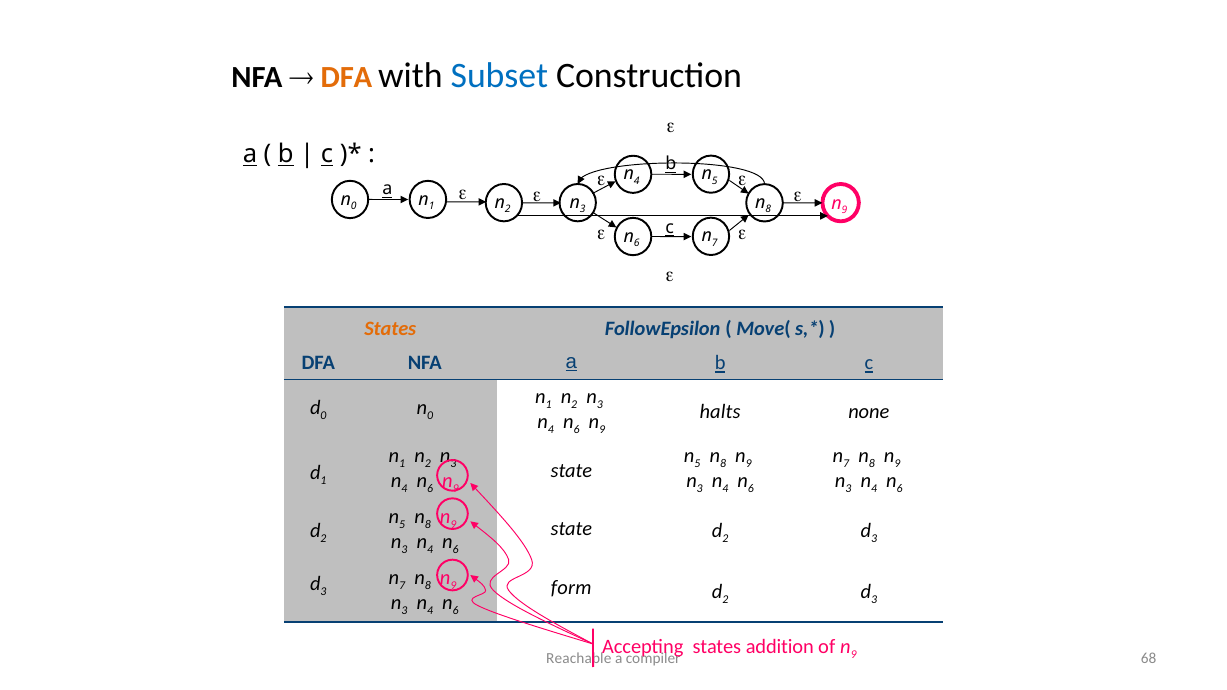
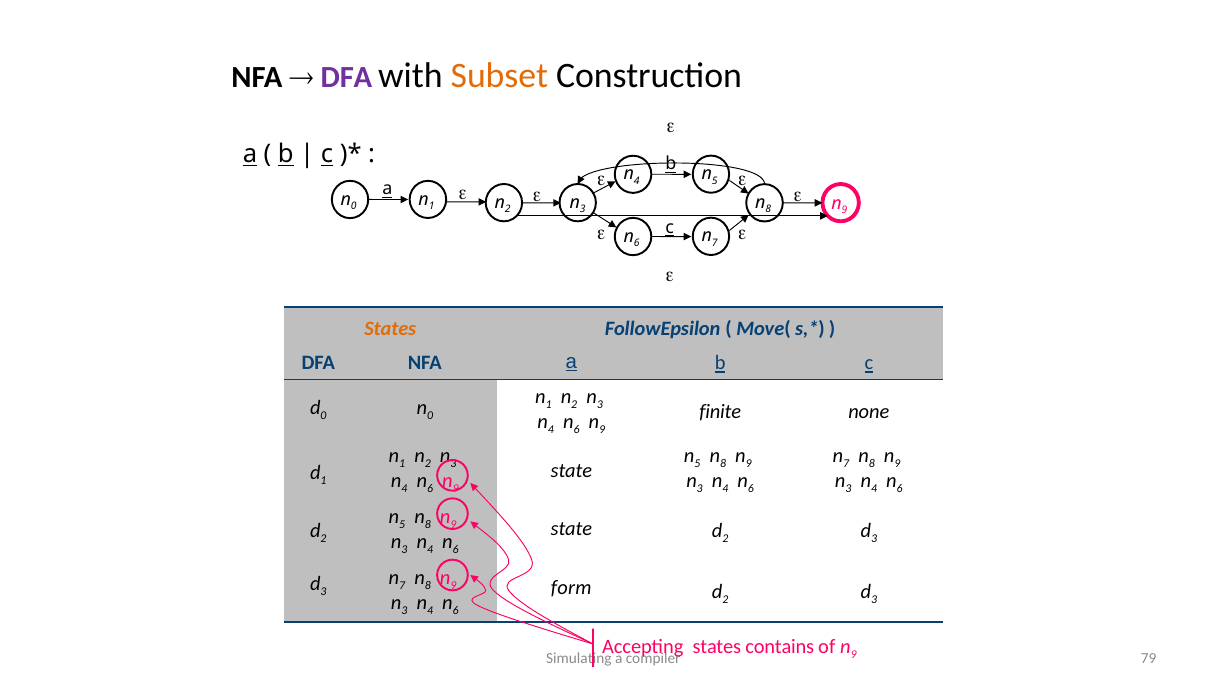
DFA colour: orange -> purple (346, 77)
Subset colour: blue -> orange (499, 75)
halts: halts -> finite (720, 412)
addition: addition -> contains (780, 647)
Reachable: Reachable -> Simulating (579, 659)
68: 68 -> 79 (1149, 659)
